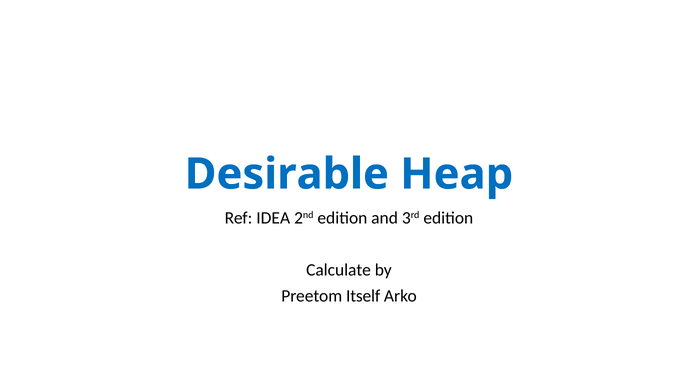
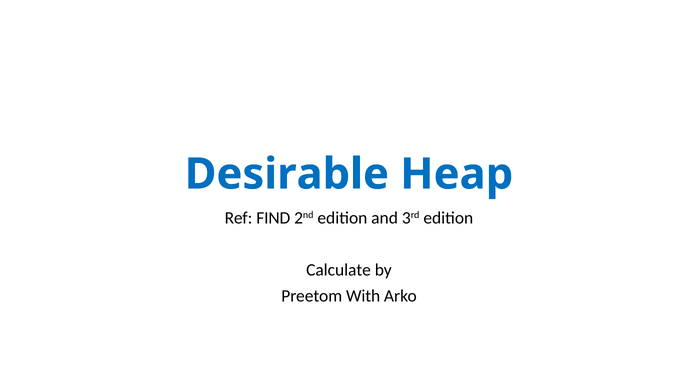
IDEA: IDEA -> FIND (273, 218)
Itself: Itself -> With (363, 297)
